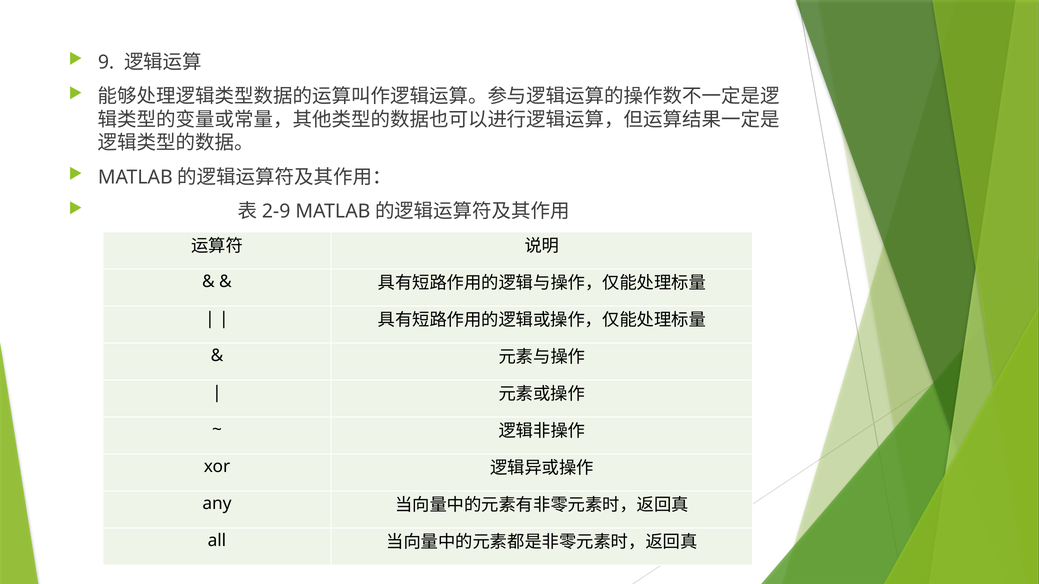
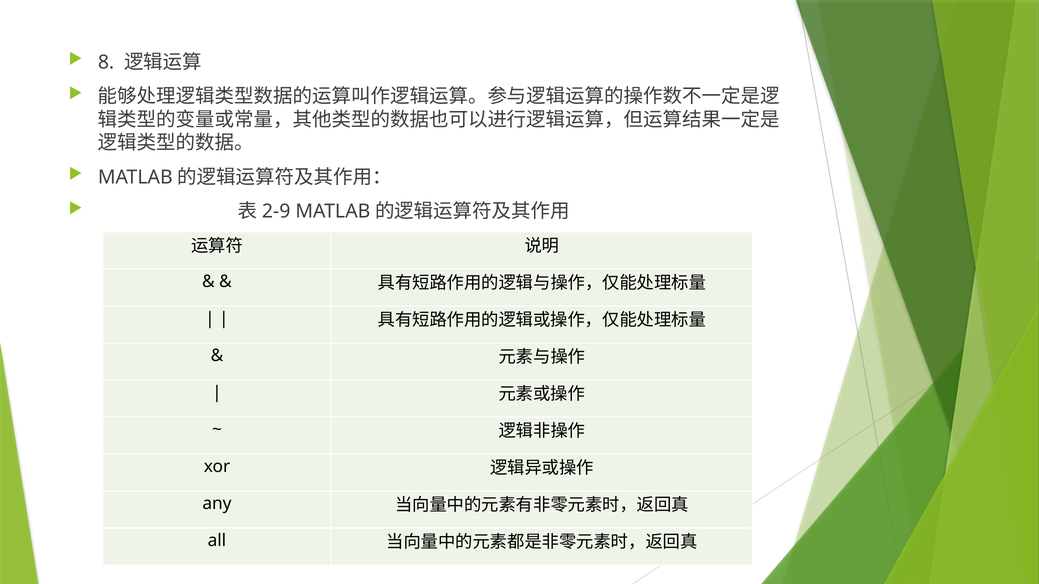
9: 9 -> 8 (106, 62)
